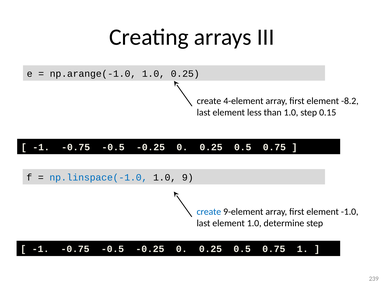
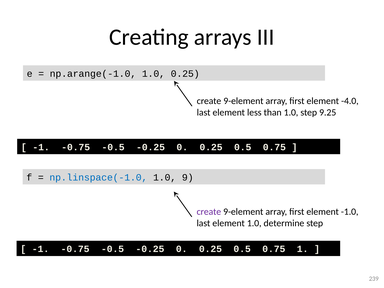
4-element: 4-element -> 9-element (243, 101)
-8.2: -8.2 -> -4.0 (350, 101)
0.15: 0.15 -> 9.25 (328, 112)
create colour: blue -> purple (209, 212)
